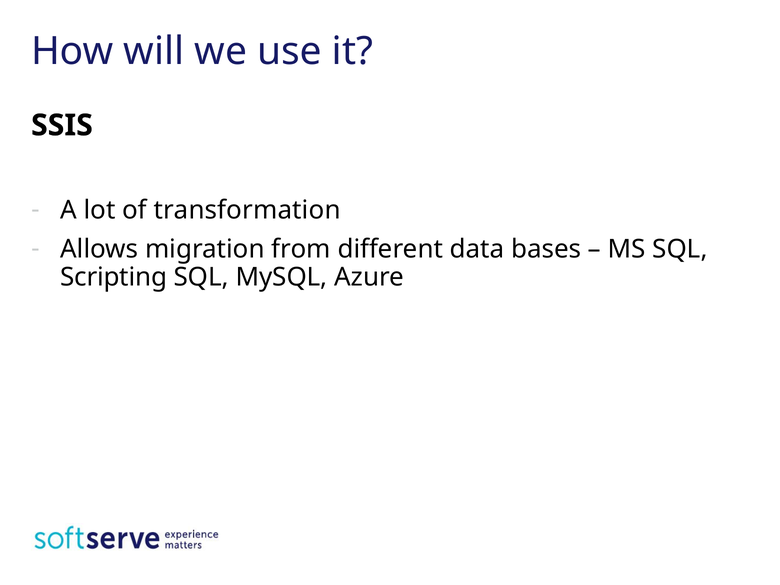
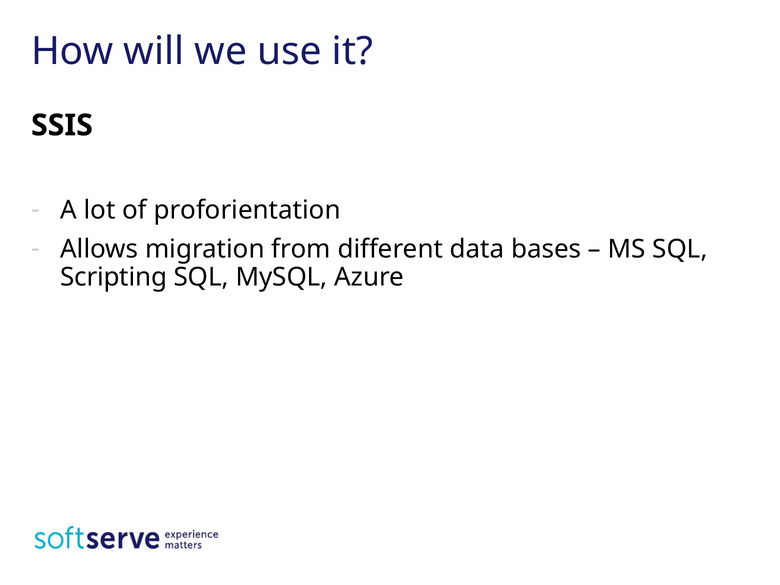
transformation: transformation -> proforientation (247, 210)
